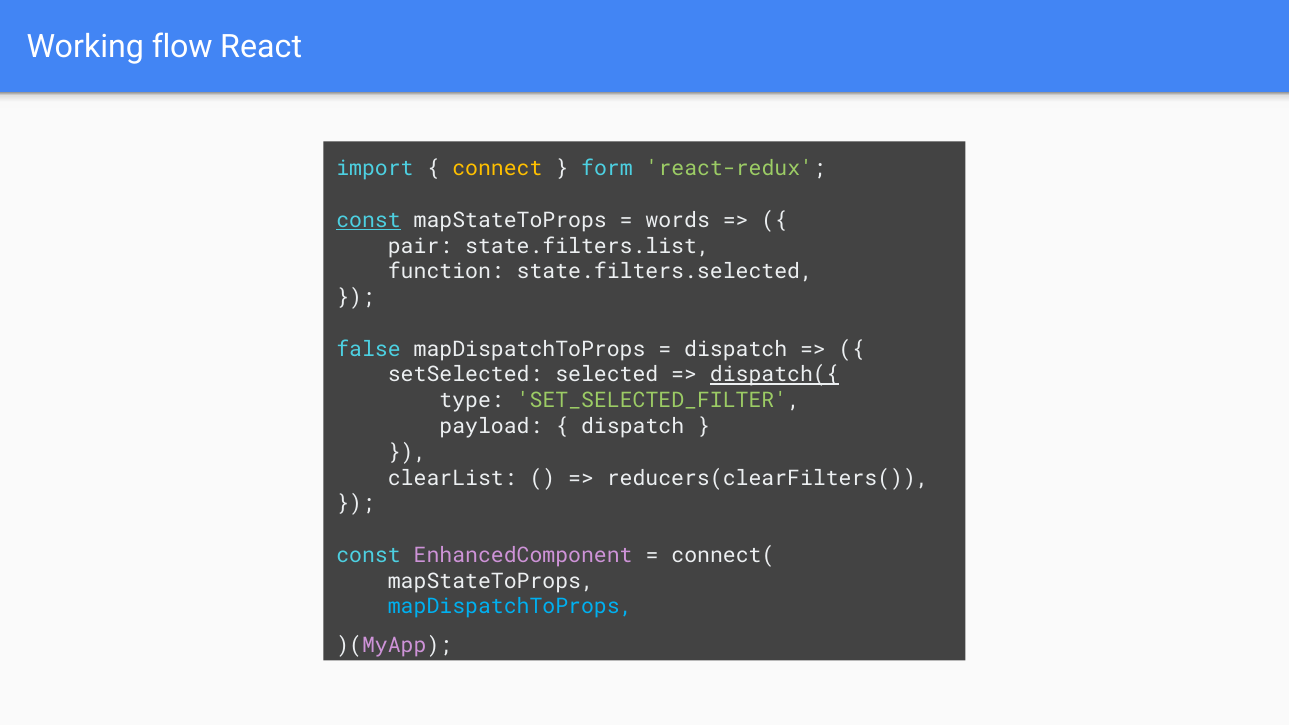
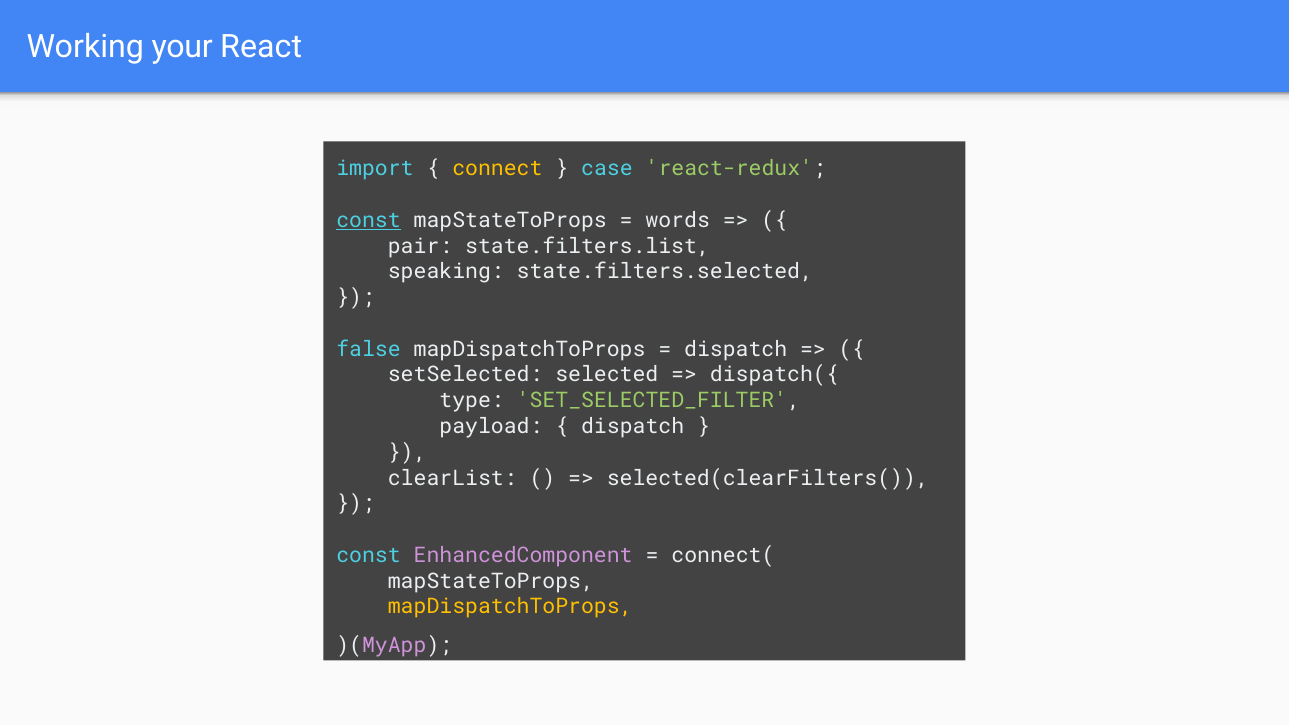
flow: flow -> your (182, 47)
form: form -> case (607, 169)
function: function -> speaking (446, 272)
dispatch({ underline: present -> none (774, 375)
reducers(clearFilters(: reducers(clearFilters( -> selected(clearFilters( (768, 478)
mapDispatchToProps colour: light blue -> yellow (510, 607)
